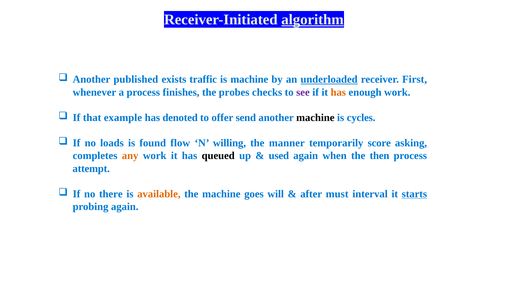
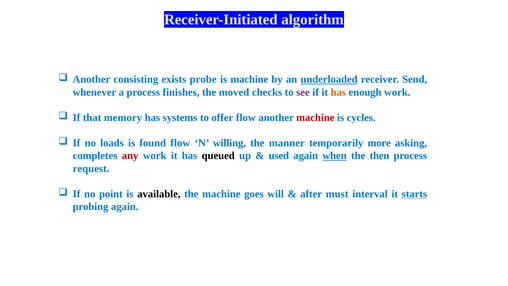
algorithm underline: present -> none (312, 19)
published: published -> consisting (136, 79)
traffic: traffic -> probe (203, 79)
First: First -> Send (415, 79)
probes: probes -> moved (234, 92)
example: example -> memory (123, 118)
denoted: denoted -> systems (180, 118)
offer send: send -> flow (246, 118)
machine colour: black -> red (315, 118)
score: score -> more (379, 143)
any colour: orange -> red (130, 156)
when underline: none -> present (335, 156)
attempt: attempt -> request (91, 168)
there: there -> point (111, 194)
available colour: orange -> black (159, 194)
